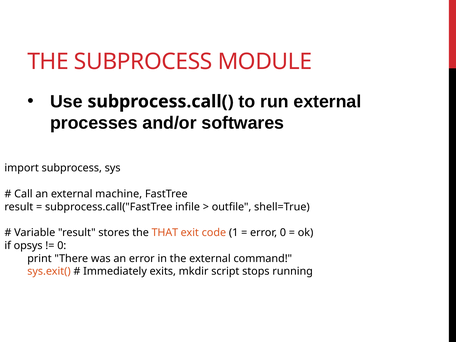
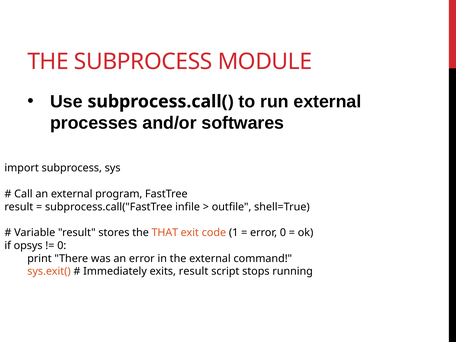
machine: machine -> program (119, 194)
exits mkdir: mkdir -> result (194, 271)
